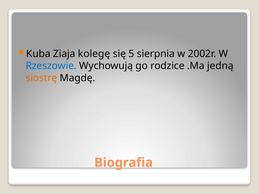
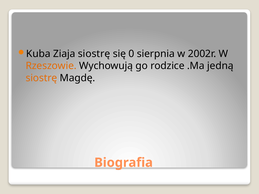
Ziaja kolegę: kolegę -> siostrę (94, 54)
5: 5 -> 0 (131, 54)
Rzeszowie colour: blue -> orange (51, 66)
